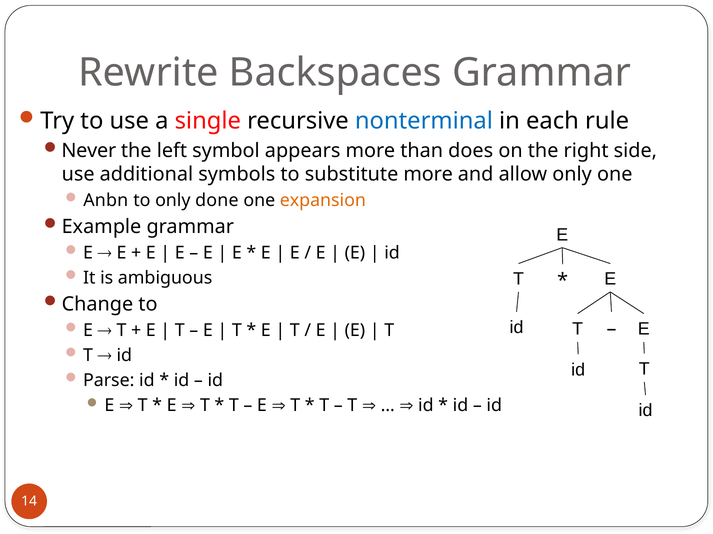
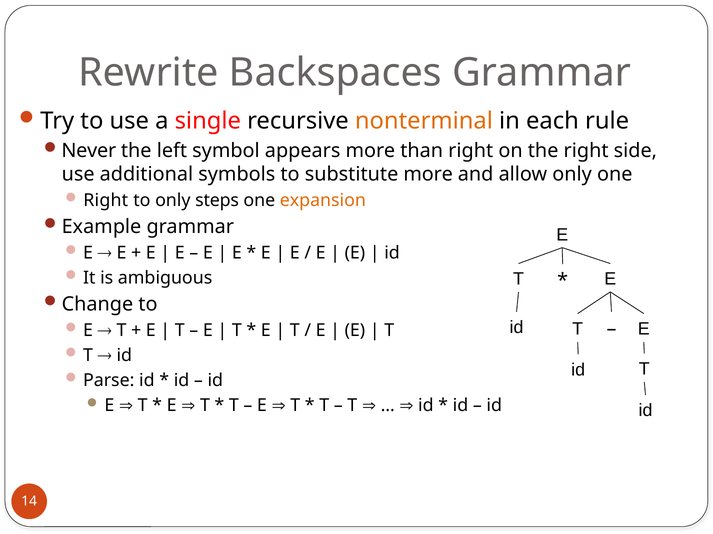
nonterminal colour: blue -> orange (424, 121)
than does: does -> right (471, 151)
Anbn: Anbn -> Right (106, 201)
done: done -> steps (217, 201)
